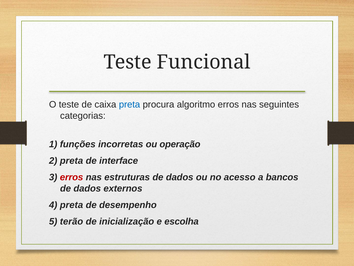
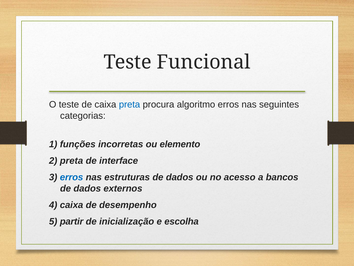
operação: operação -> elemento (180, 144)
erros colour: red -> blue (72, 177)
4 preta: preta -> caixa (72, 205)
terão: terão -> partir (72, 221)
